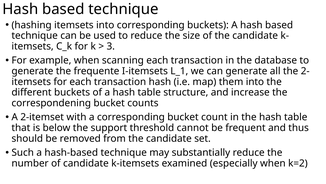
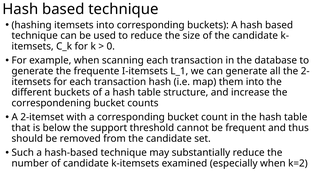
3: 3 -> 0 (111, 46)
